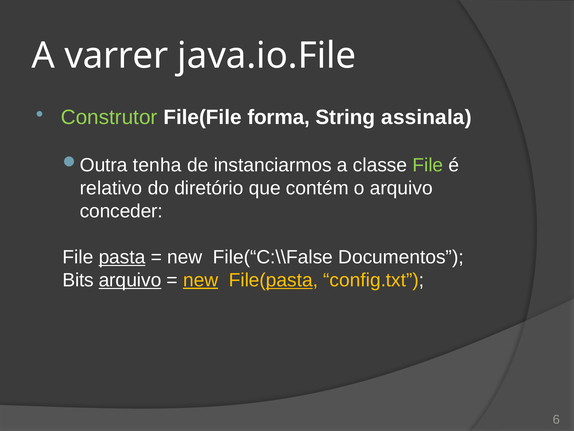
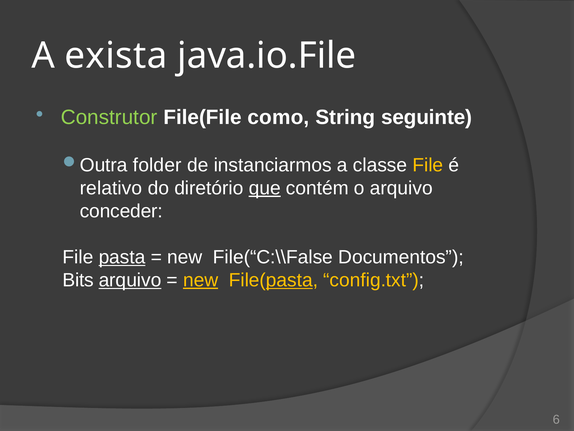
varrer: varrer -> exista (116, 56)
forma: forma -> como (278, 117)
assinala: assinala -> seguinte (427, 117)
tenha: tenha -> folder (157, 165)
File colour: light green -> yellow (428, 165)
que underline: none -> present (265, 188)
